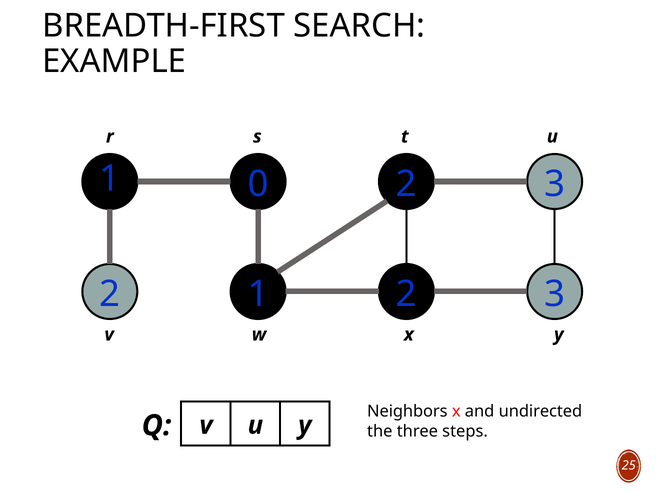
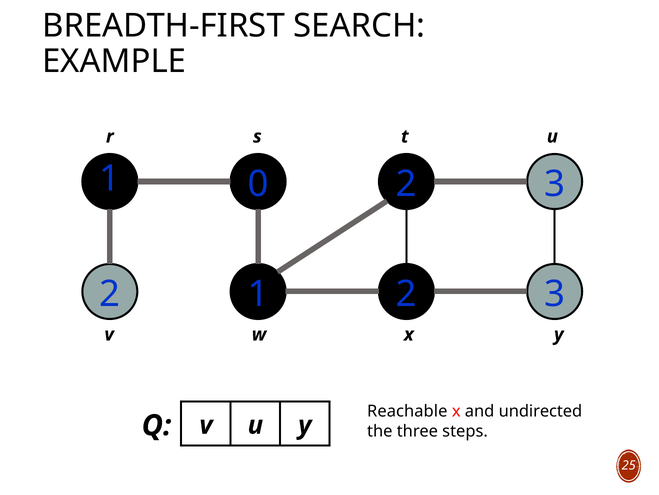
Neighbors: Neighbors -> Reachable (407, 411)
